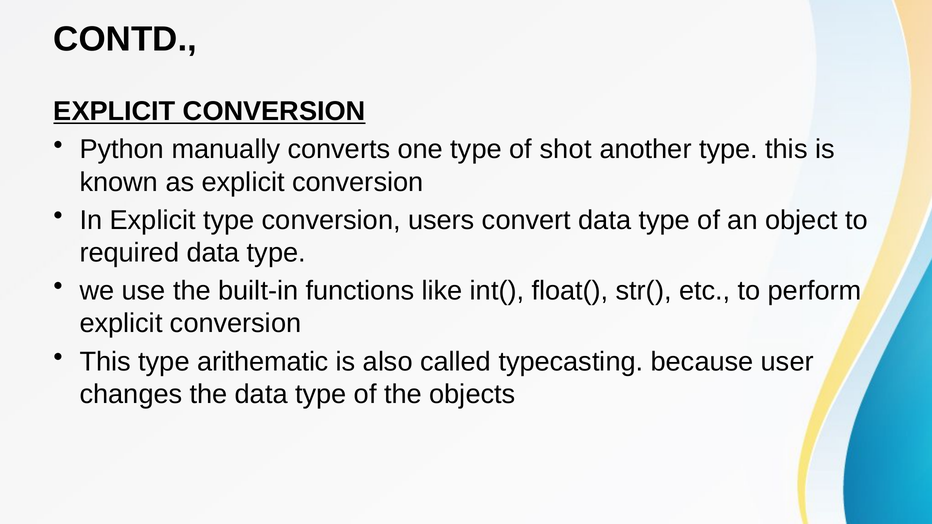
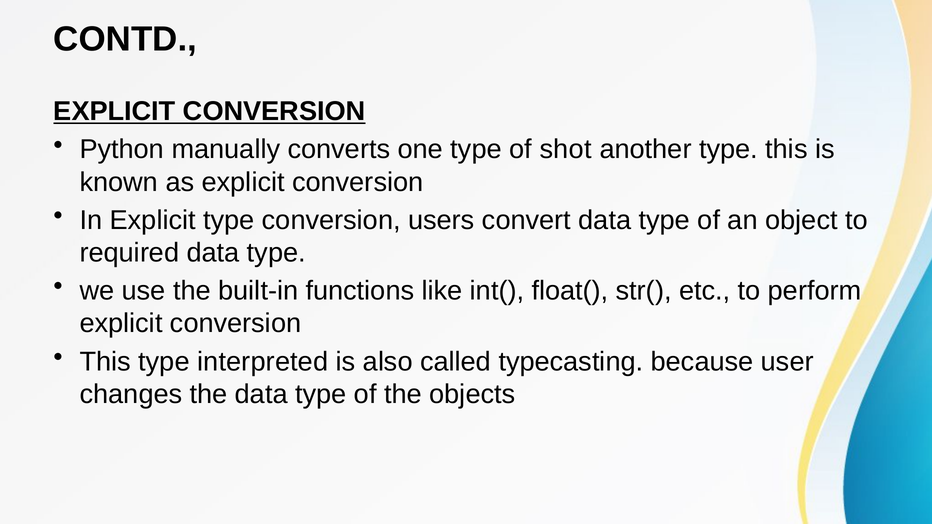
arithematic: arithematic -> interpreted (263, 362)
